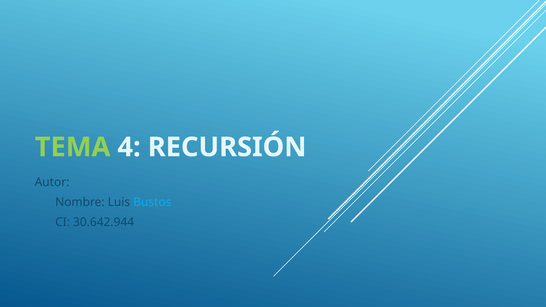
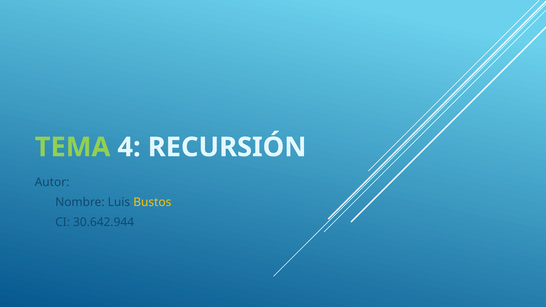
Bustos colour: light blue -> yellow (152, 202)
